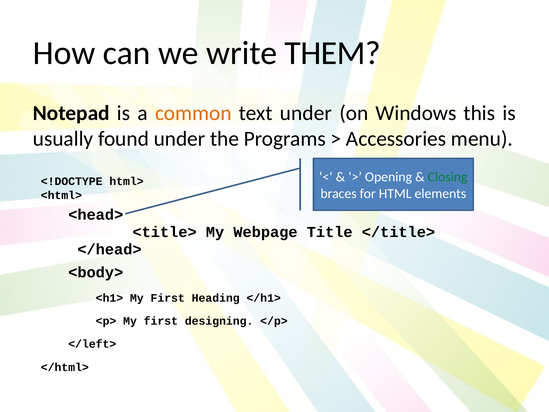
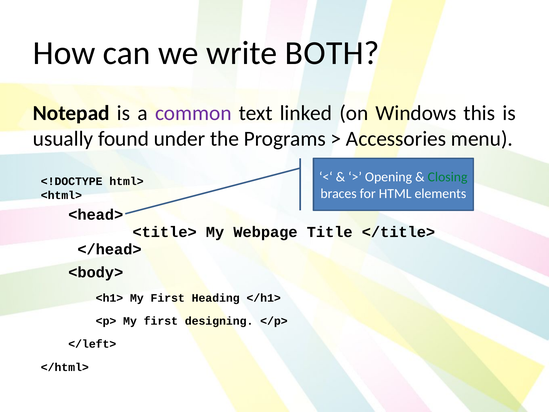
THEM: THEM -> BOTH (332, 53)
common colour: orange -> purple (193, 113)
text under: under -> linked (306, 113)
